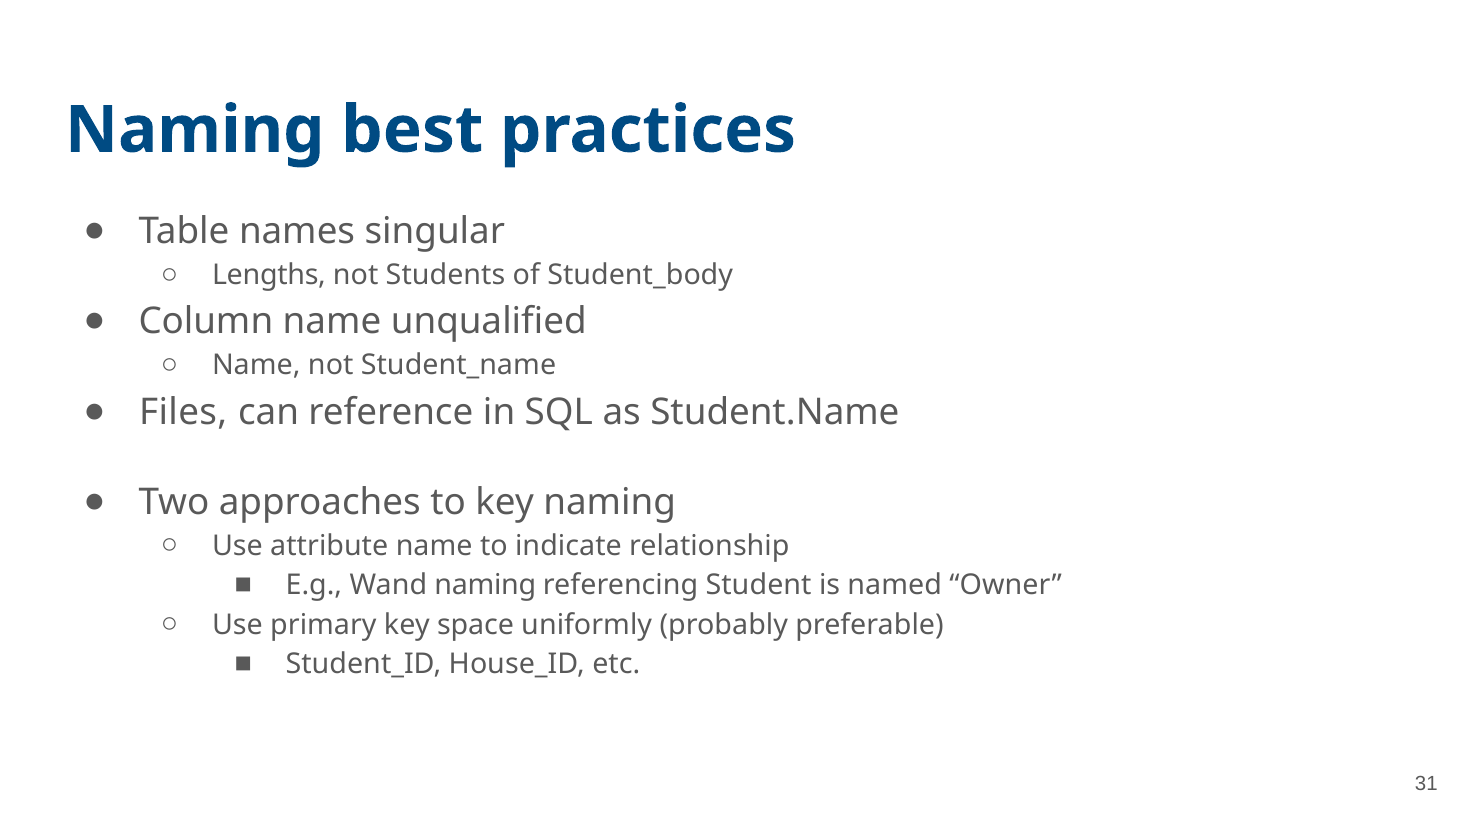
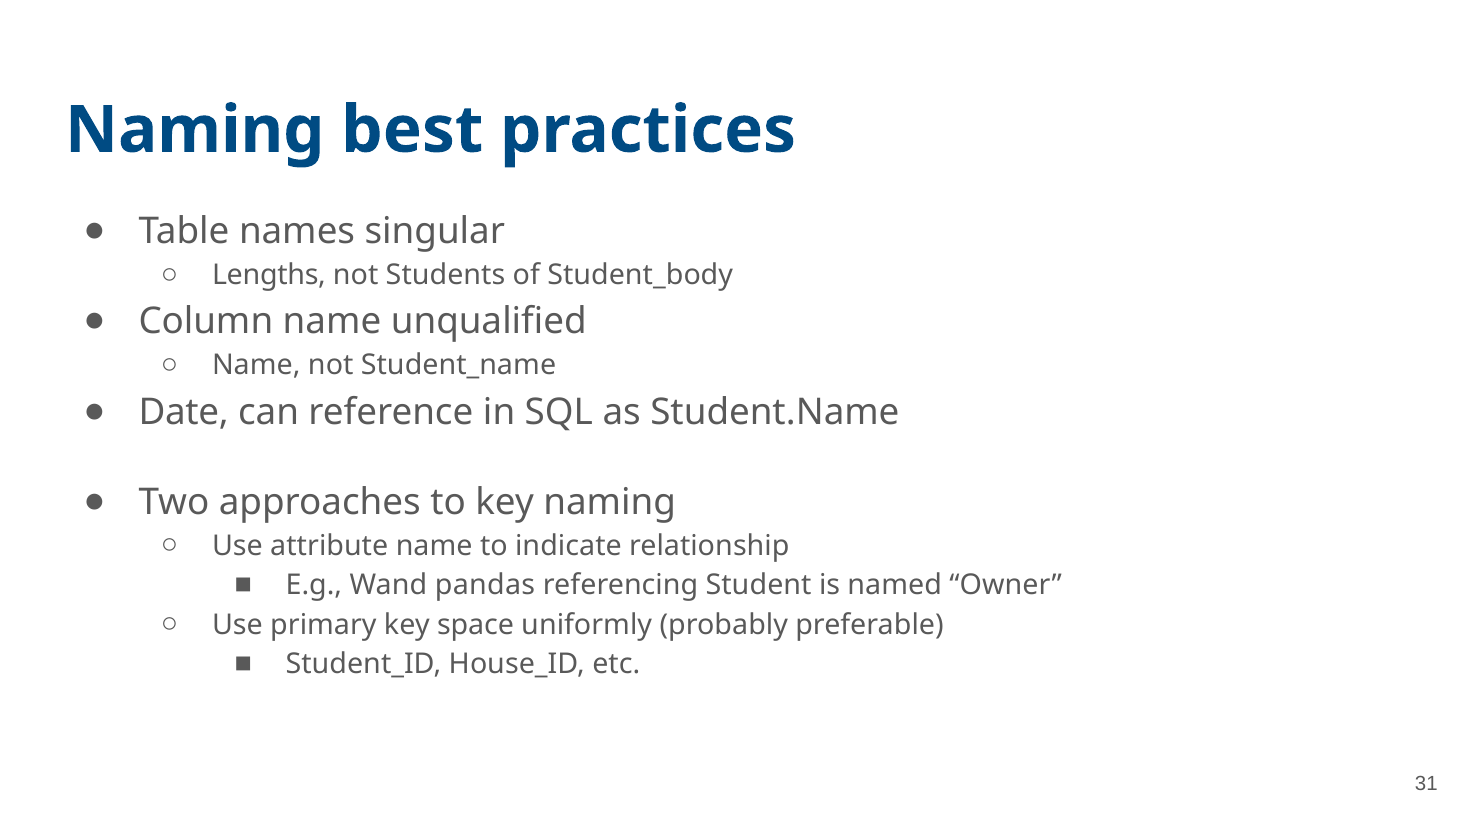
Files: Files -> Date (184, 412)
Wand naming: naming -> pandas (485, 585)
